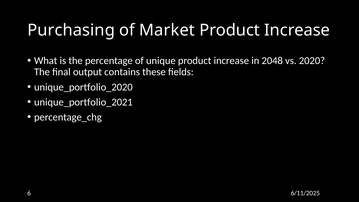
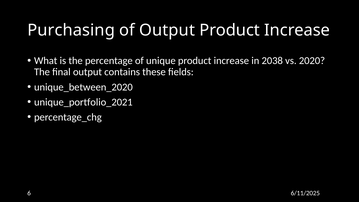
of Market: Market -> Output (167, 30)
2048: 2048 -> 2038 (272, 61)
unique_portfolio_2020: unique_portfolio_2020 -> unique_between_2020 (83, 87)
